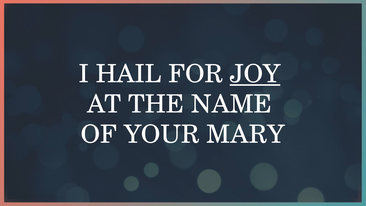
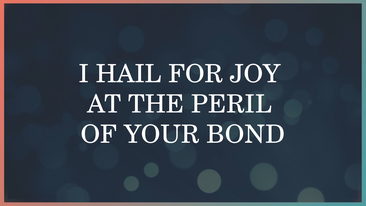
JOY underline: present -> none (255, 74)
NAME: NAME -> PERIL (231, 104)
MARY: MARY -> BOND (246, 134)
